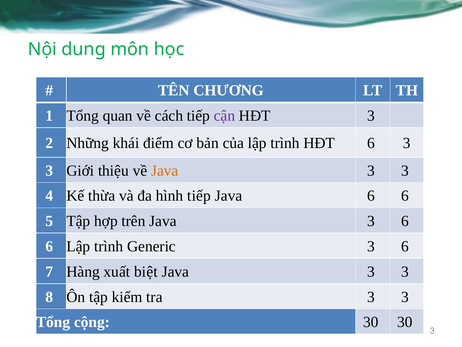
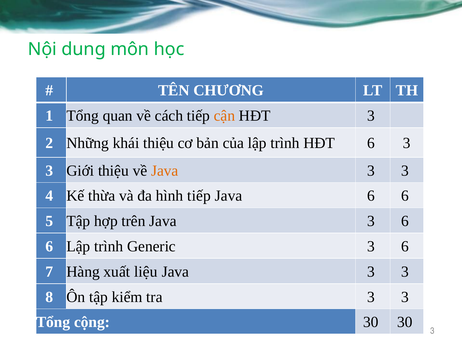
cận colour: purple -> orange (224, 116)
khái điểm: điểm -> thiệu (159, 143)
biệt: biệt -> liệu (146, 271)
